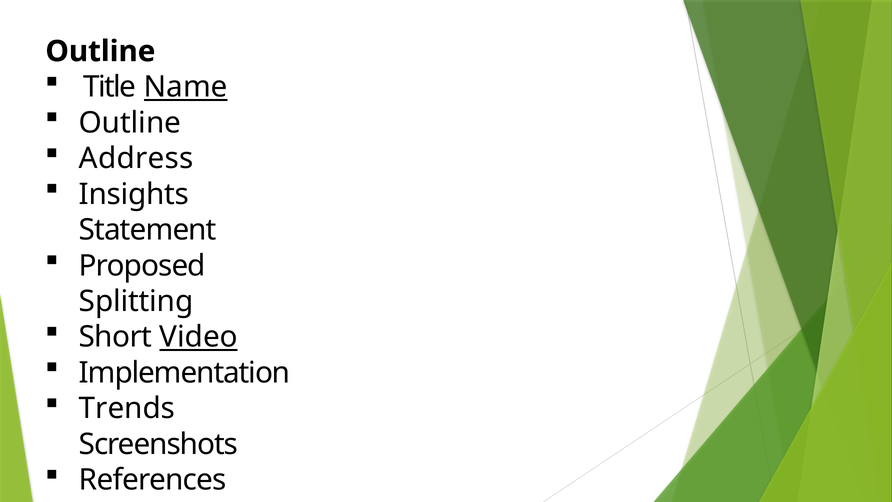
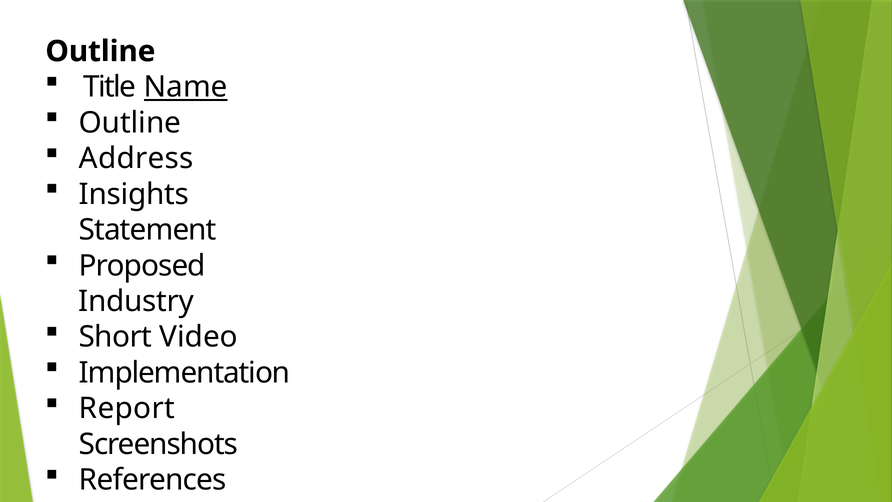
Splitting: Splitting -> Industry (136, 301)
Video underline: present -> none (199, 337)
Trends: Trends -> Report (127, 408)
